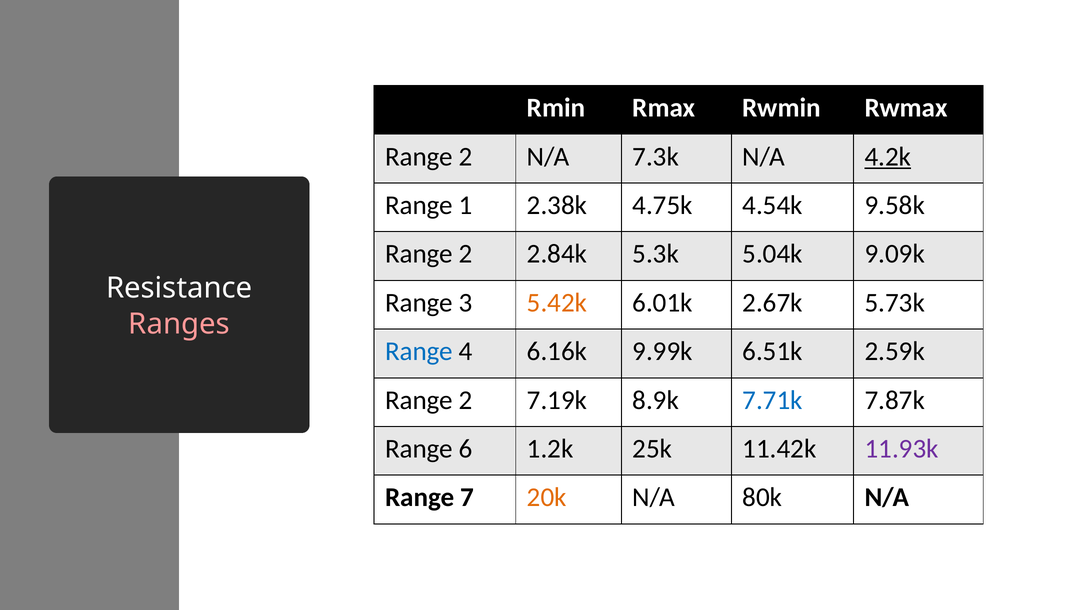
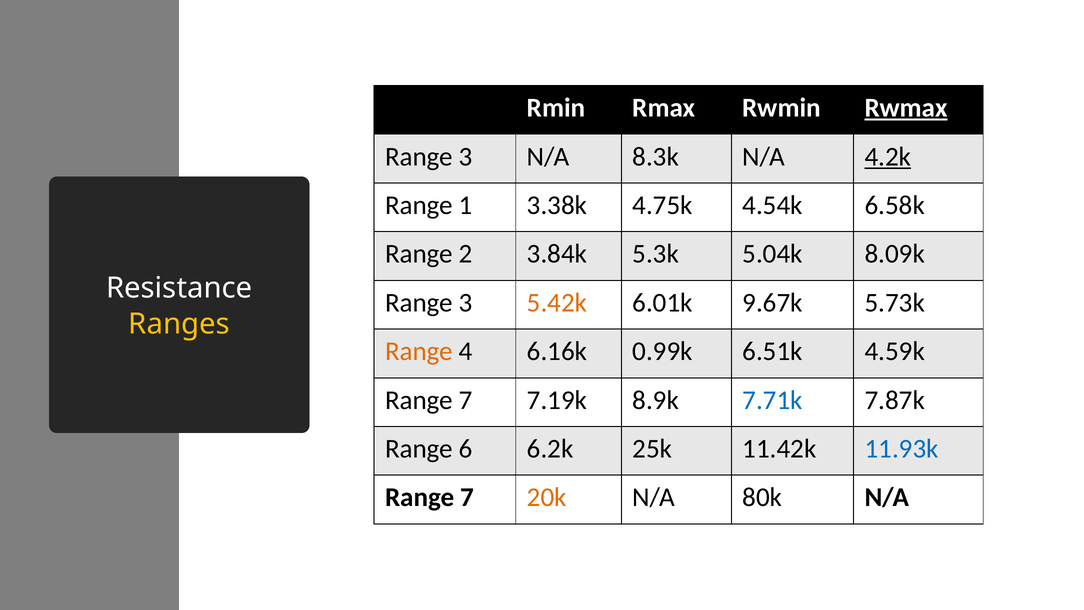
Rwmax underline: none -> present (906, 108)
2: 2 -> 3 (466, 157)
7.3k: 7.3k -> 8.3k (656, 157)
2.38k: 2.38k -> 3.38k (557, 205)
9.58k: 9.58k -> 6.58k (895, 205)
2.84k: 2.84k -> 3.84k (557, 254)
9.09k: 9.09k -> 8.09k (895, 254)
2.67k: 2.67k -> 9.67k (773, 303)
Ranges colour: pink -> yellow (179, 324)
Range colour: blue -> orange (419, 351)
9.99k: 9.99k -> 0.99k (663, 351)
2.59k: 2.59k -> 4.59k (895, 351)
2: 2 -> 7 (466, 400)
1.2k: 1.2k -> 6.2k (550, 449)
11.93k colour: purple -> blue (902, 449)
